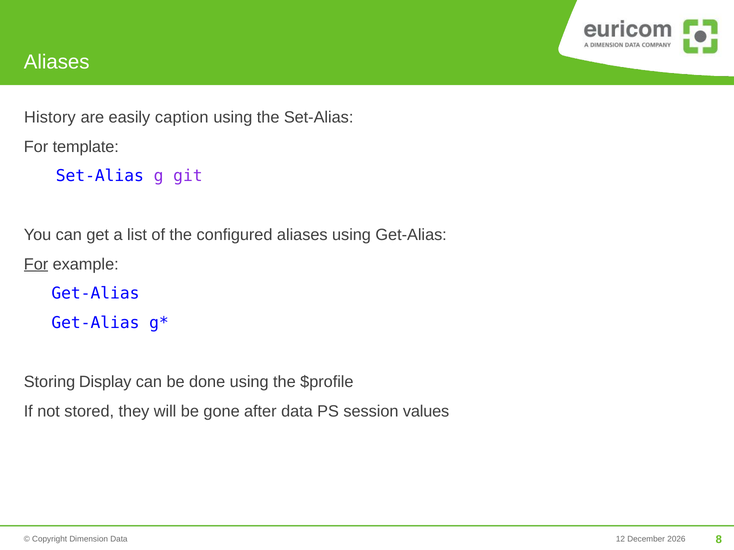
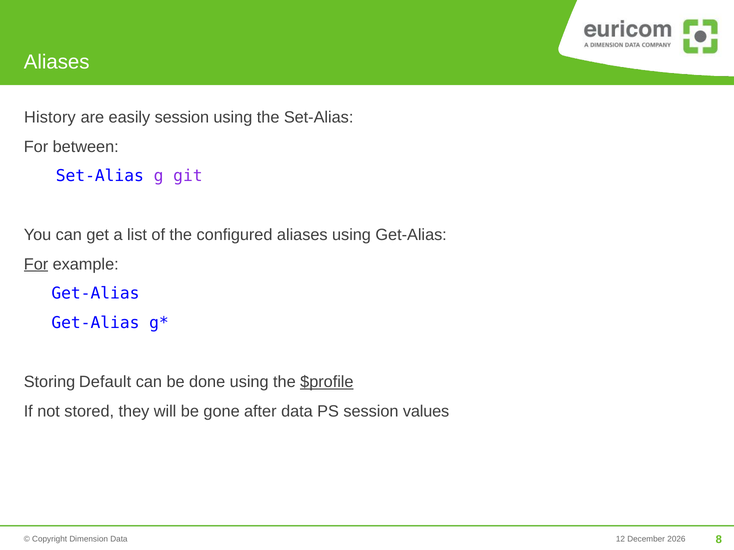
easily caption: caption -> session (182, 117)
template: template -> between (86, 147)
Display: Display -> Default (105, 382)
$profile underline: none -> present (327, 382)
